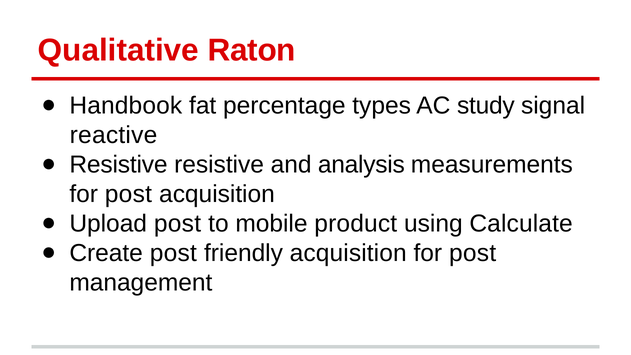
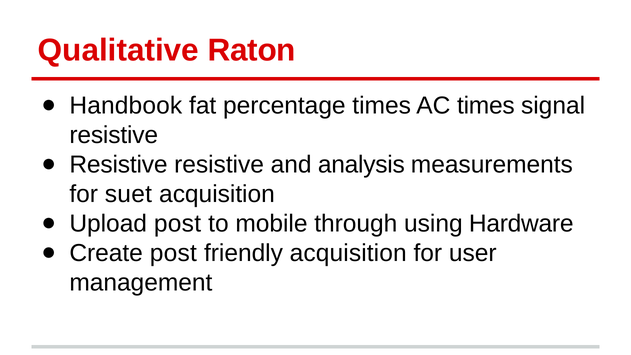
percentage types: types -> times (382, 106)
AC study: study -> times (486, 106)
reactive: reactive -> resistive (114, 135)
post: post -> suet (128, 194)
product: product -> through (356, 223)
Calculate: Calculate -> Hardware (521, 223)
post: post -> user (473, 253)
